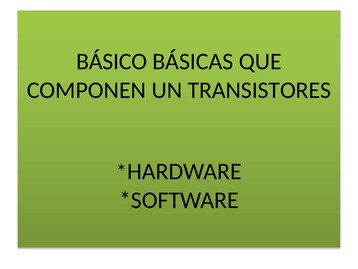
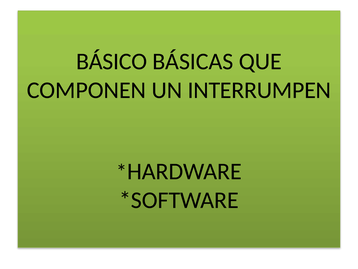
TRANSISTORES: TRANSISTORES -> INTERRUMPEN (259, 90)
